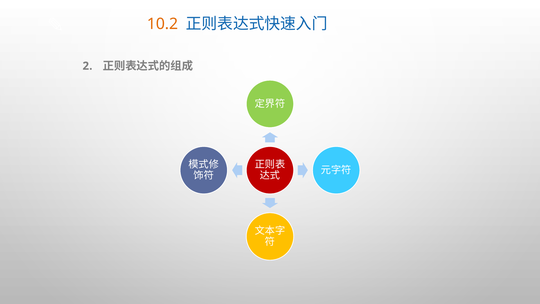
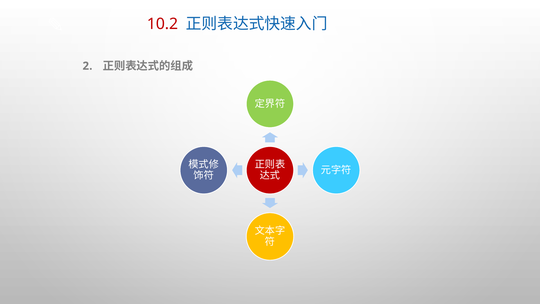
10.2 colour: orange -> red (162, 24)
